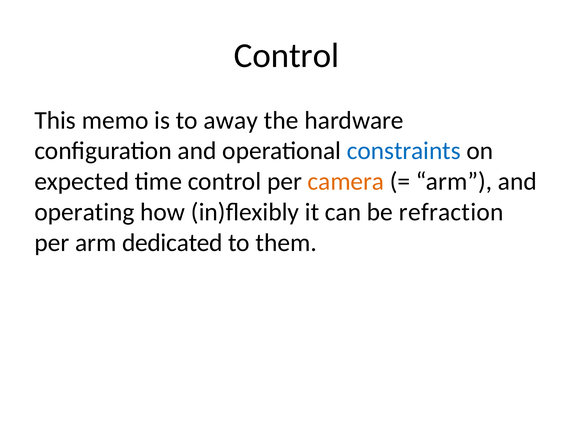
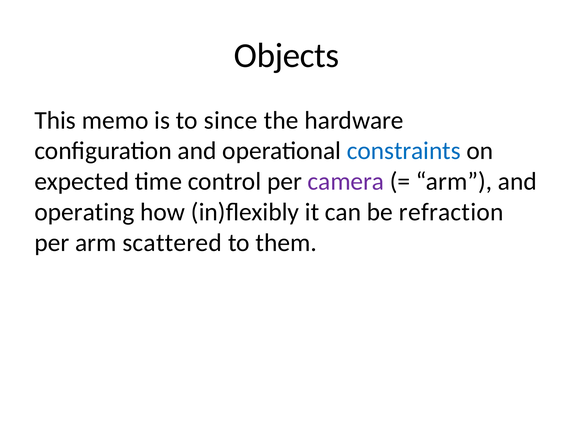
Control: Control -> Objects (287, 55)
away: away -> since (231, 120)
camera colour: orange -> purple (346, 181)
dedicated: dedicated -> scattered (172, 242)
